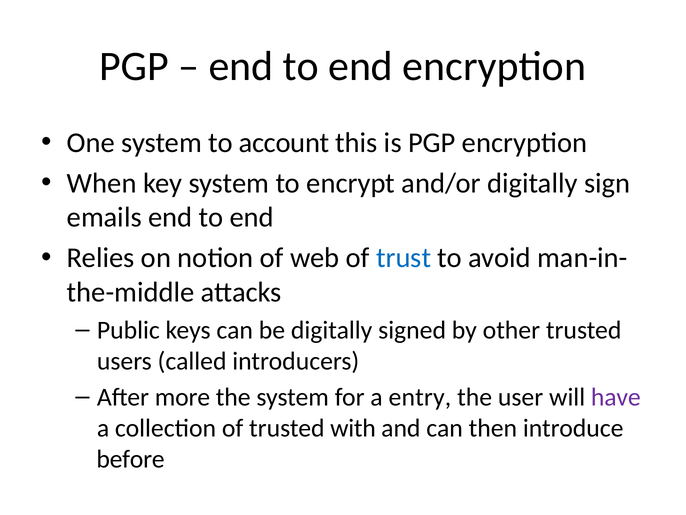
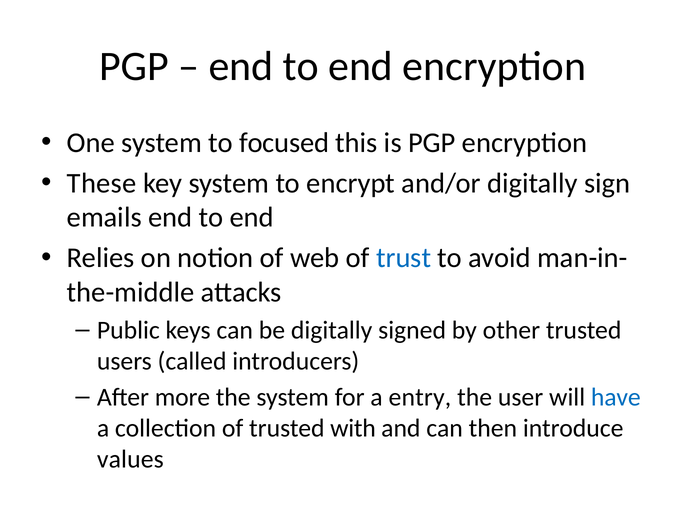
account: account -> focused (284, 143)
When: When -> These (102, 183)
have colour: purple -> blue (616, 397)
before: before -> values (130, 459)
